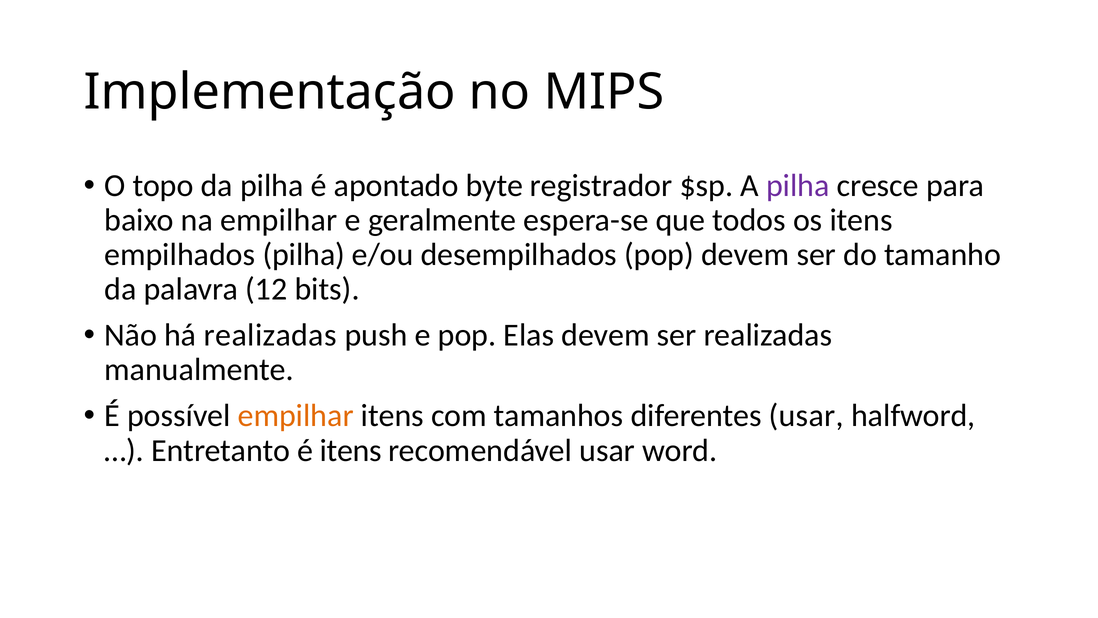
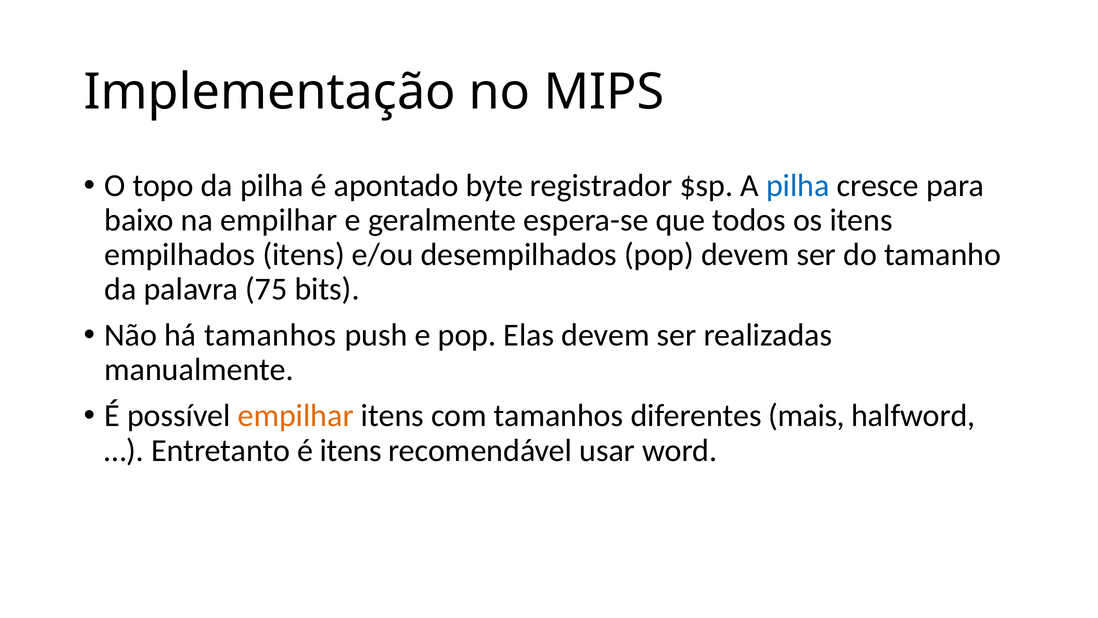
pilha colour: purple -> blue (798, 186)
empilhados pilha: pilha -> itens (304, 255)
12: 12 -> 75 (266, 289)
há realizadas: realizadas -> tamanhos (270, 335)
diferentes usar: usar -> mais (807, 416)
